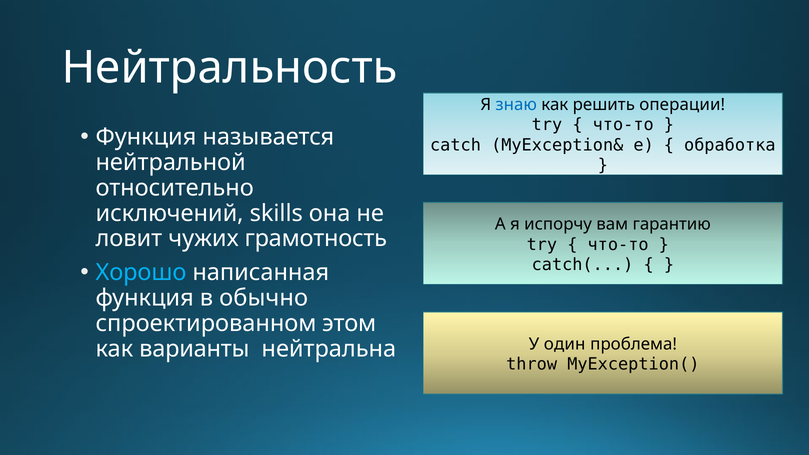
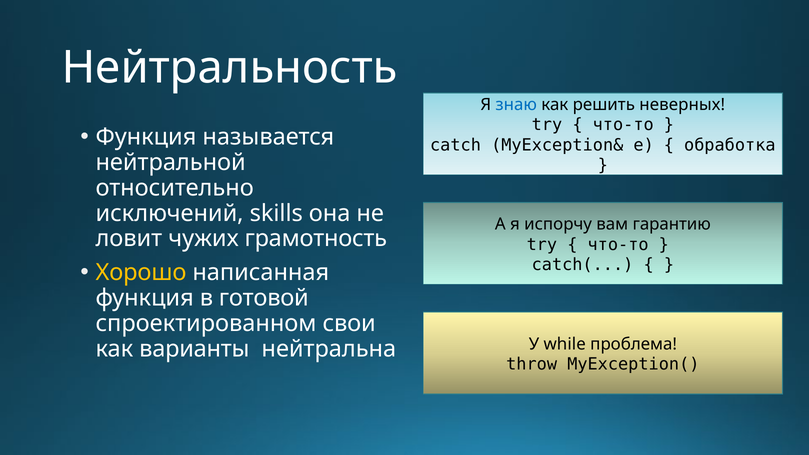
операции: операции -> неверных (682, 105)
Хорошо colour: light blue -> yellow (141, 273)
обычно: обычно -> готовой (264, 298)
этом: этом -> свои (349, 324)
один: один -> while (565, 344)
